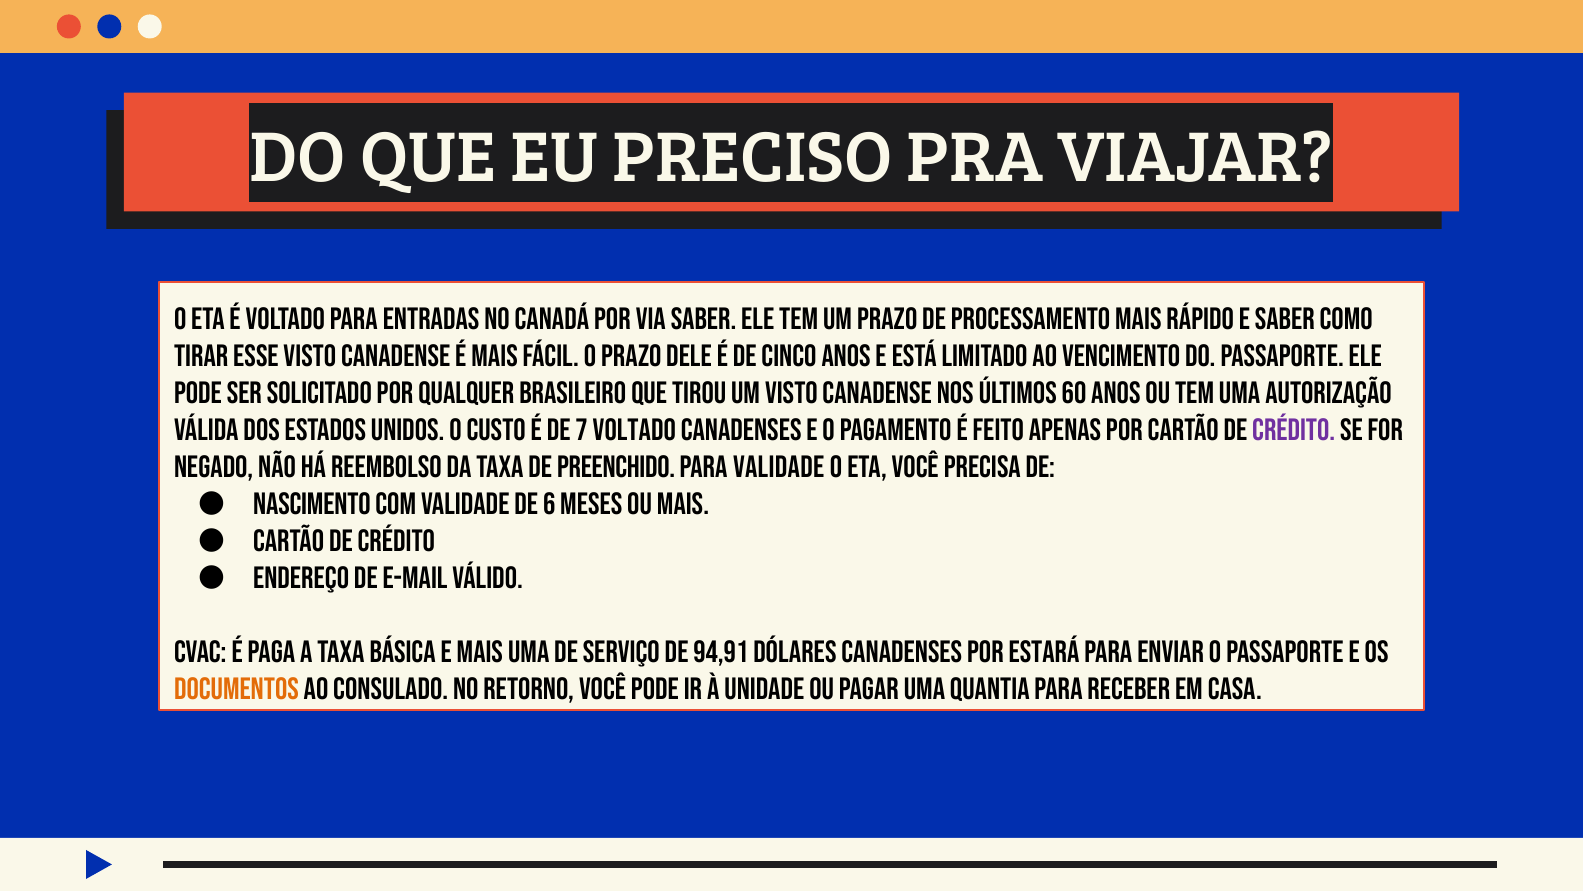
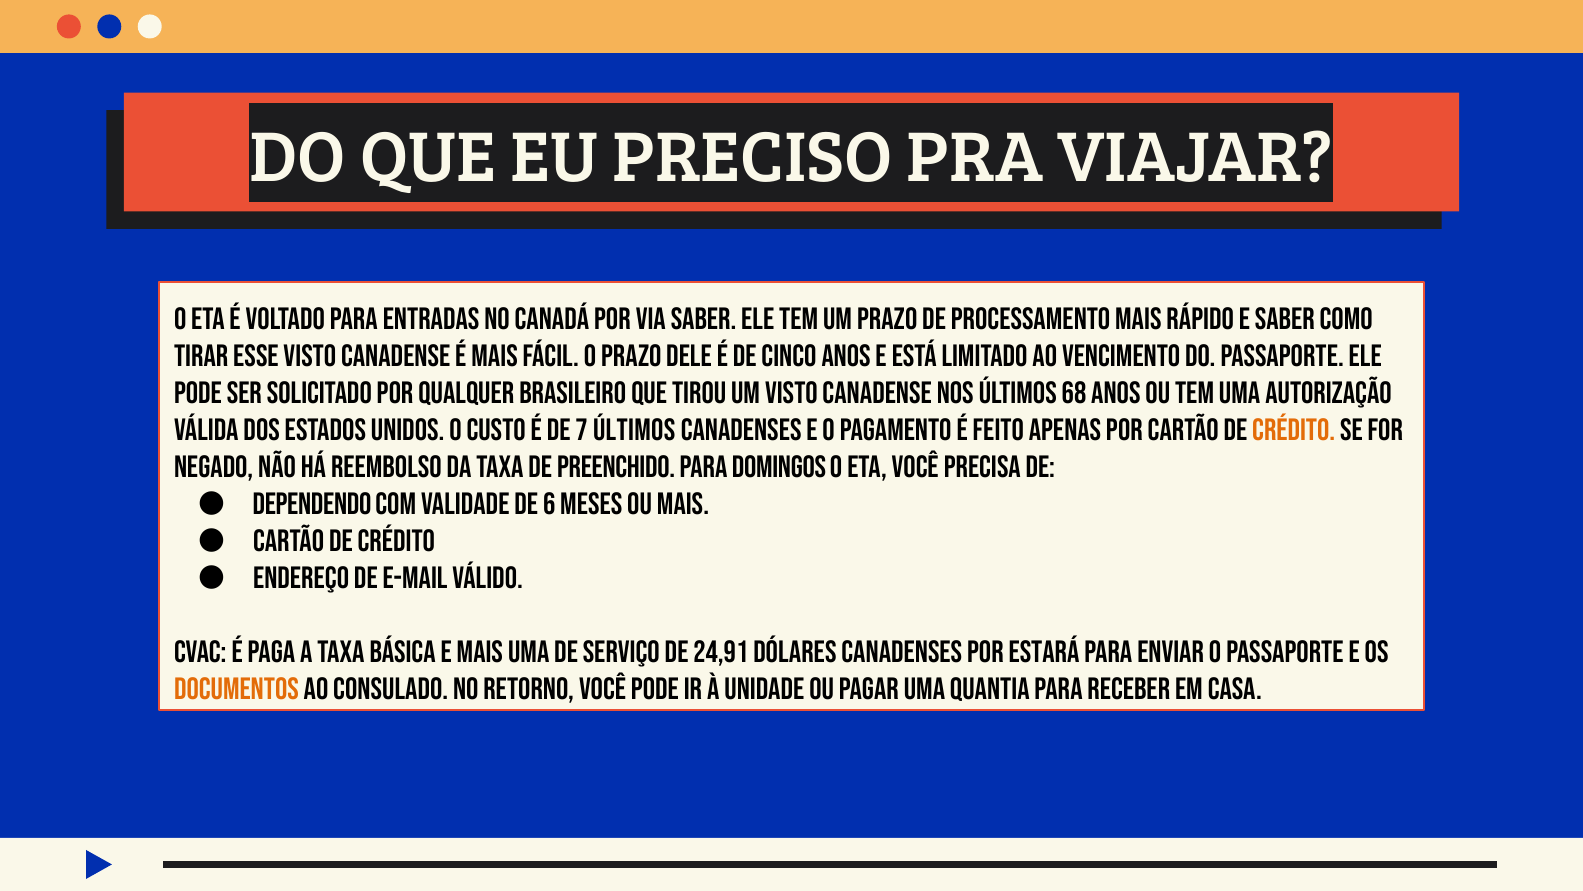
60: 60 -> 68 (1074, 393)
7 voltado: voltado -> últimos (634, 430)
crédito colour: purple -> orange (1294, 430)
Para validade: validade -> domingos (779, 467)
Nascimento: Nascimento -> Dependendo (312, 504)
94,91: 94,91 -> 24,91 (721, 652)
